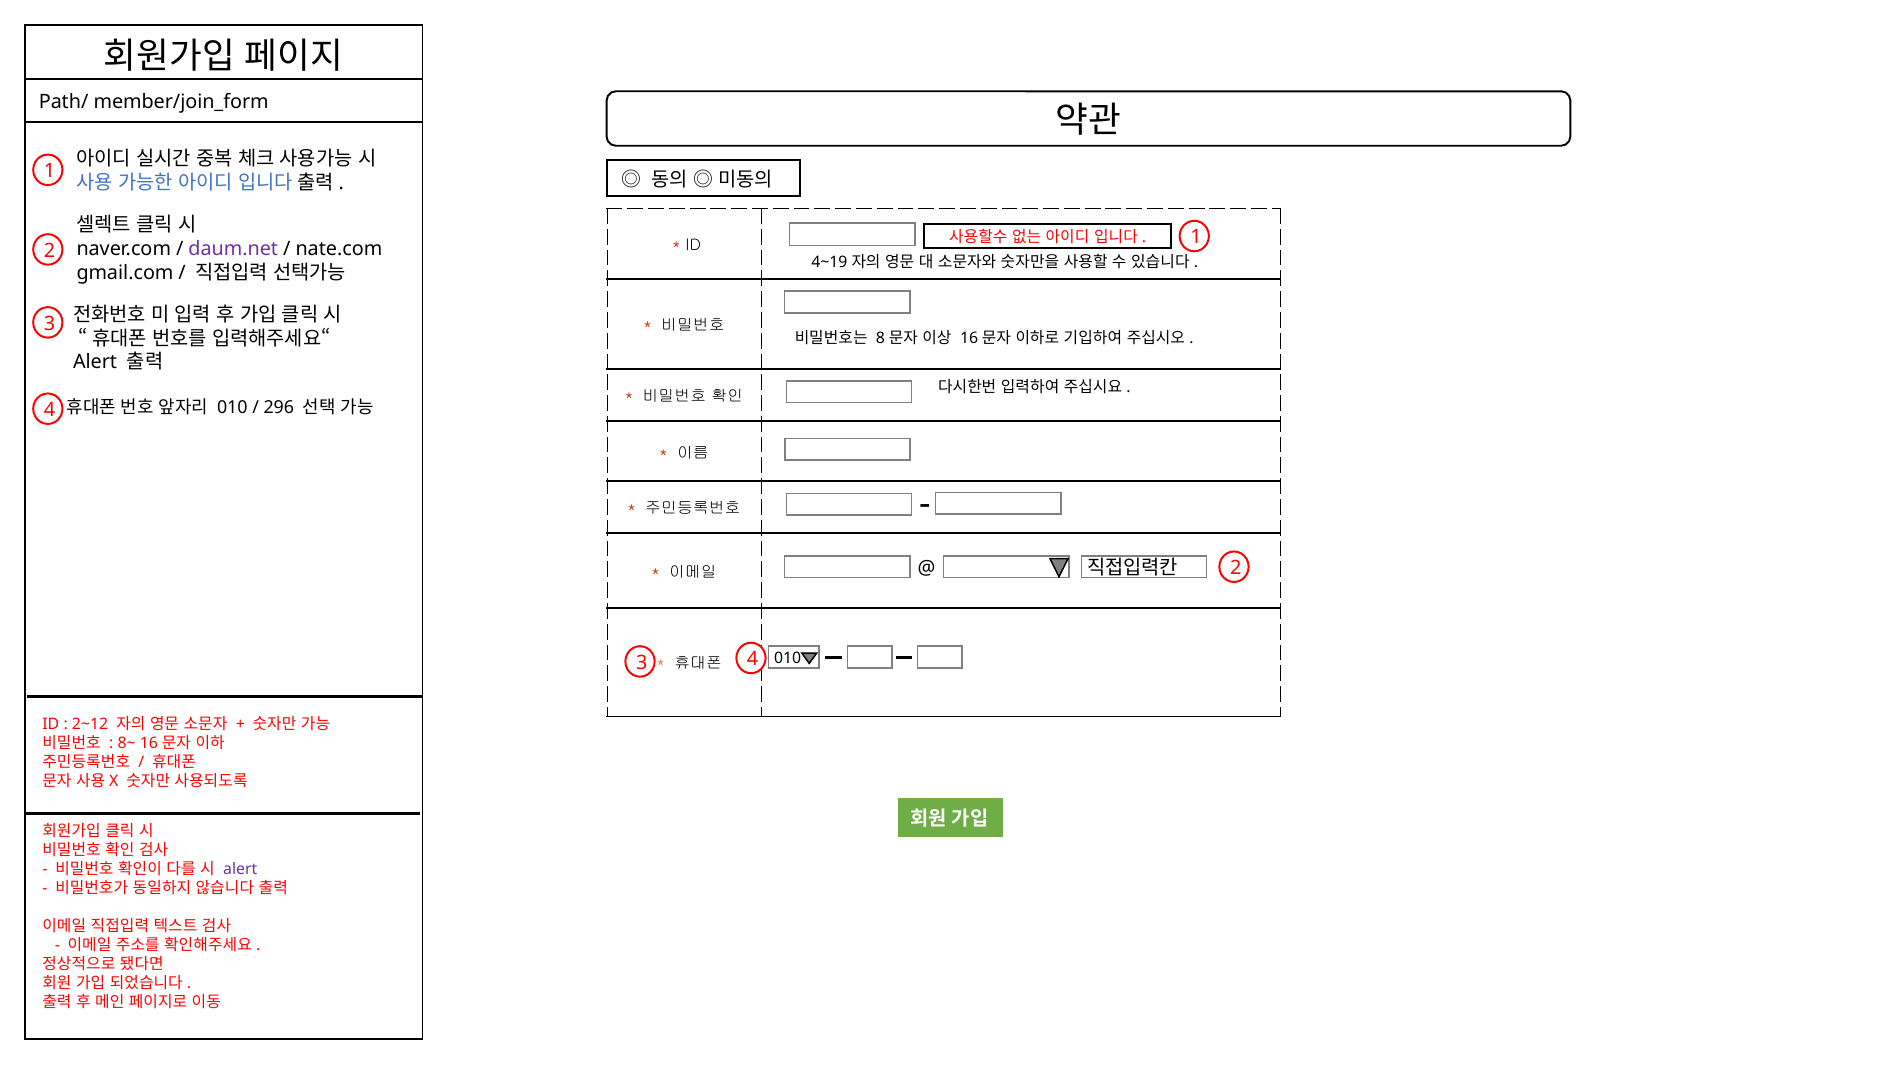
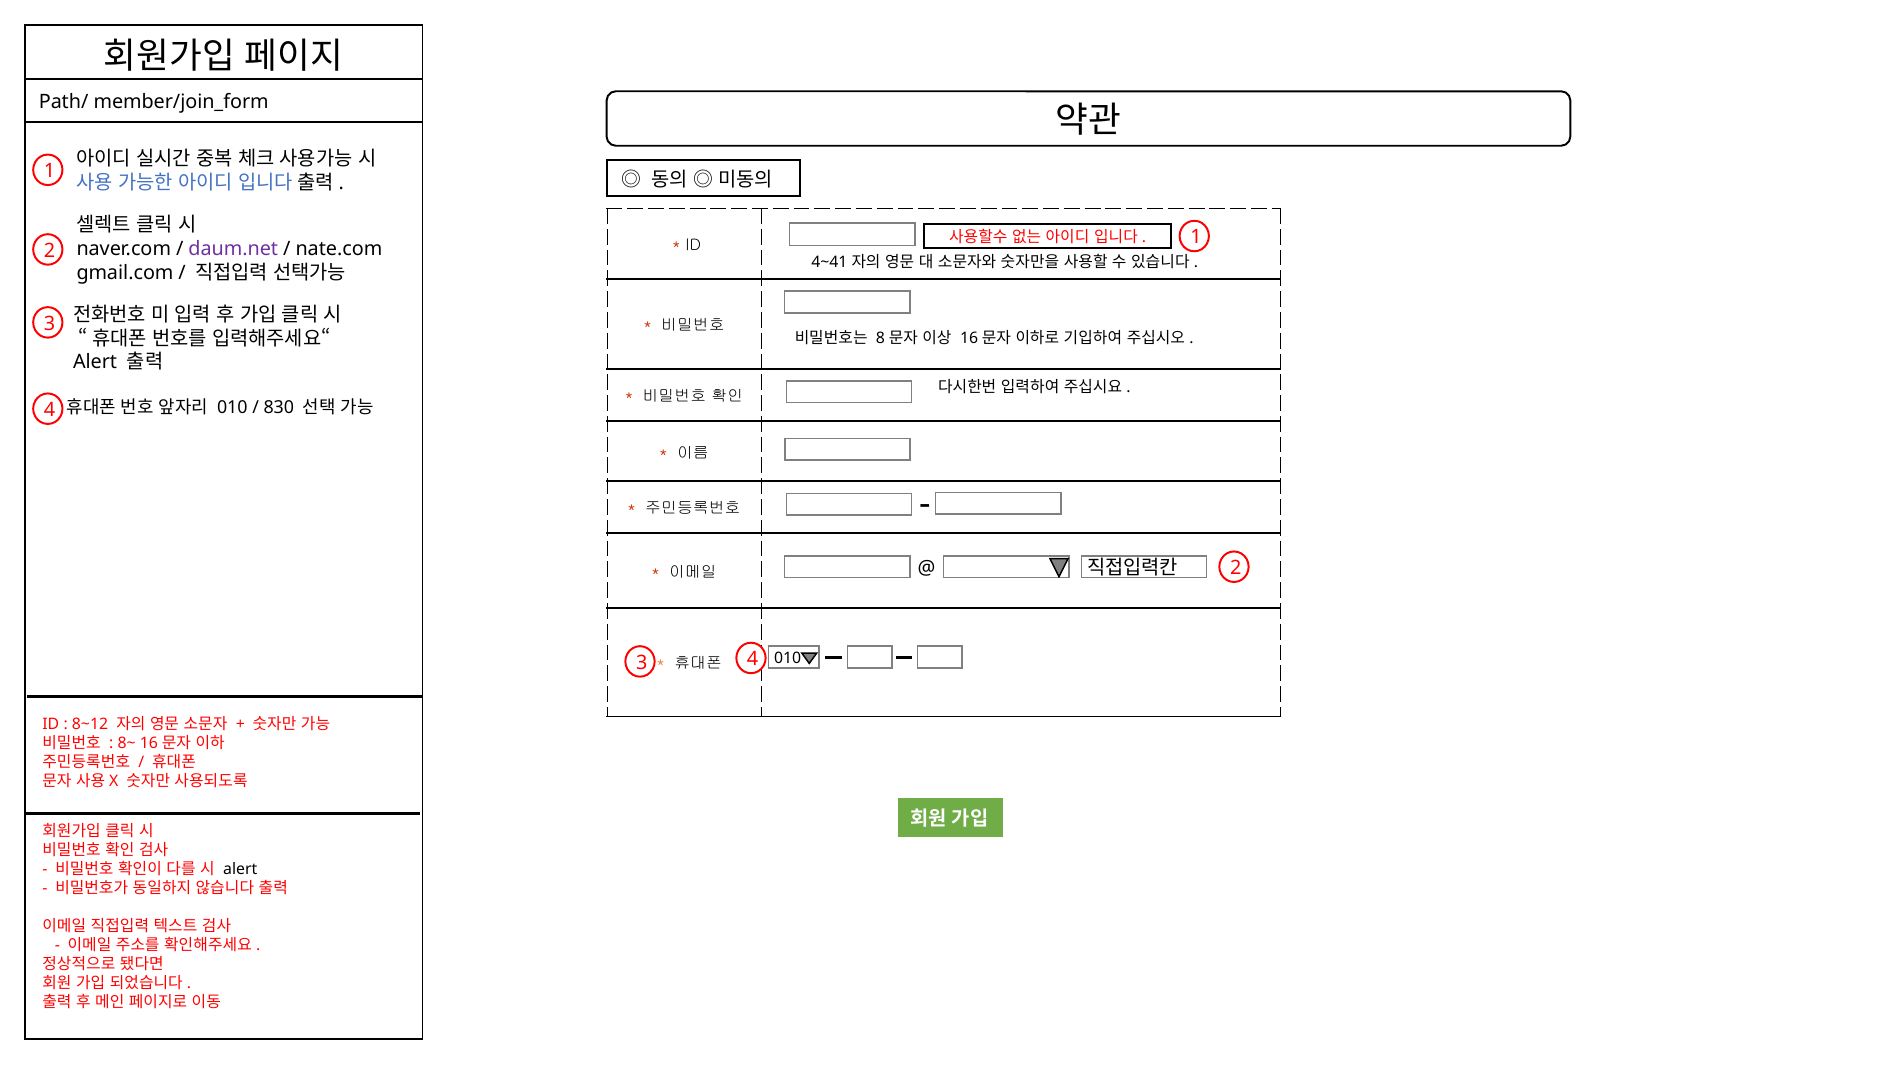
4~19: 4~19 -> 4~41 (829, 262)
296: 296 -> 830 (279, 408)
2~12: 2~12 -> 8~12 (90, 725)
alert colour: purple -> black (240, 870)
